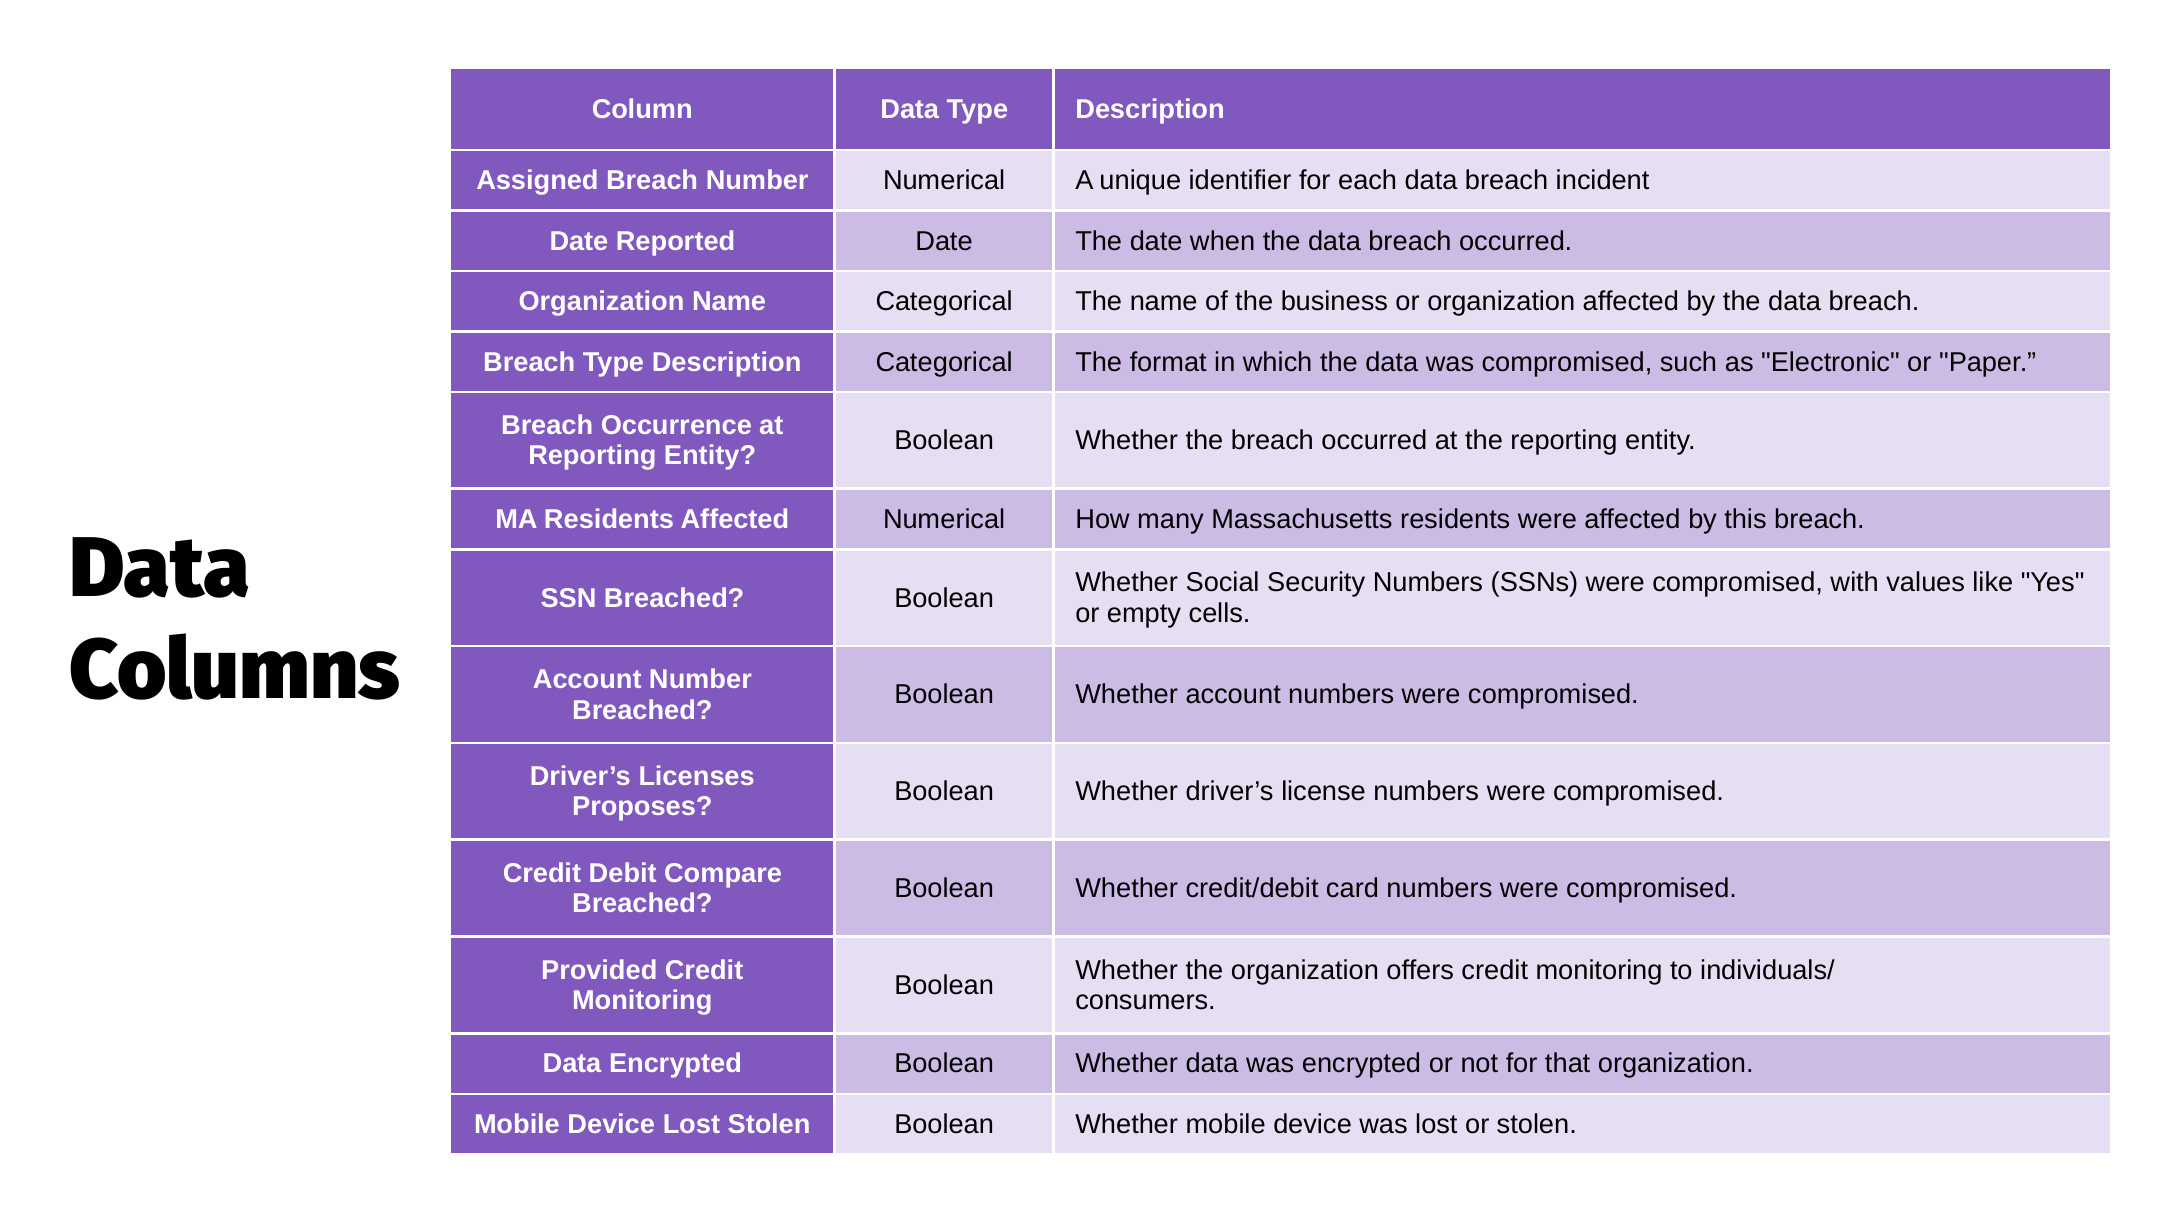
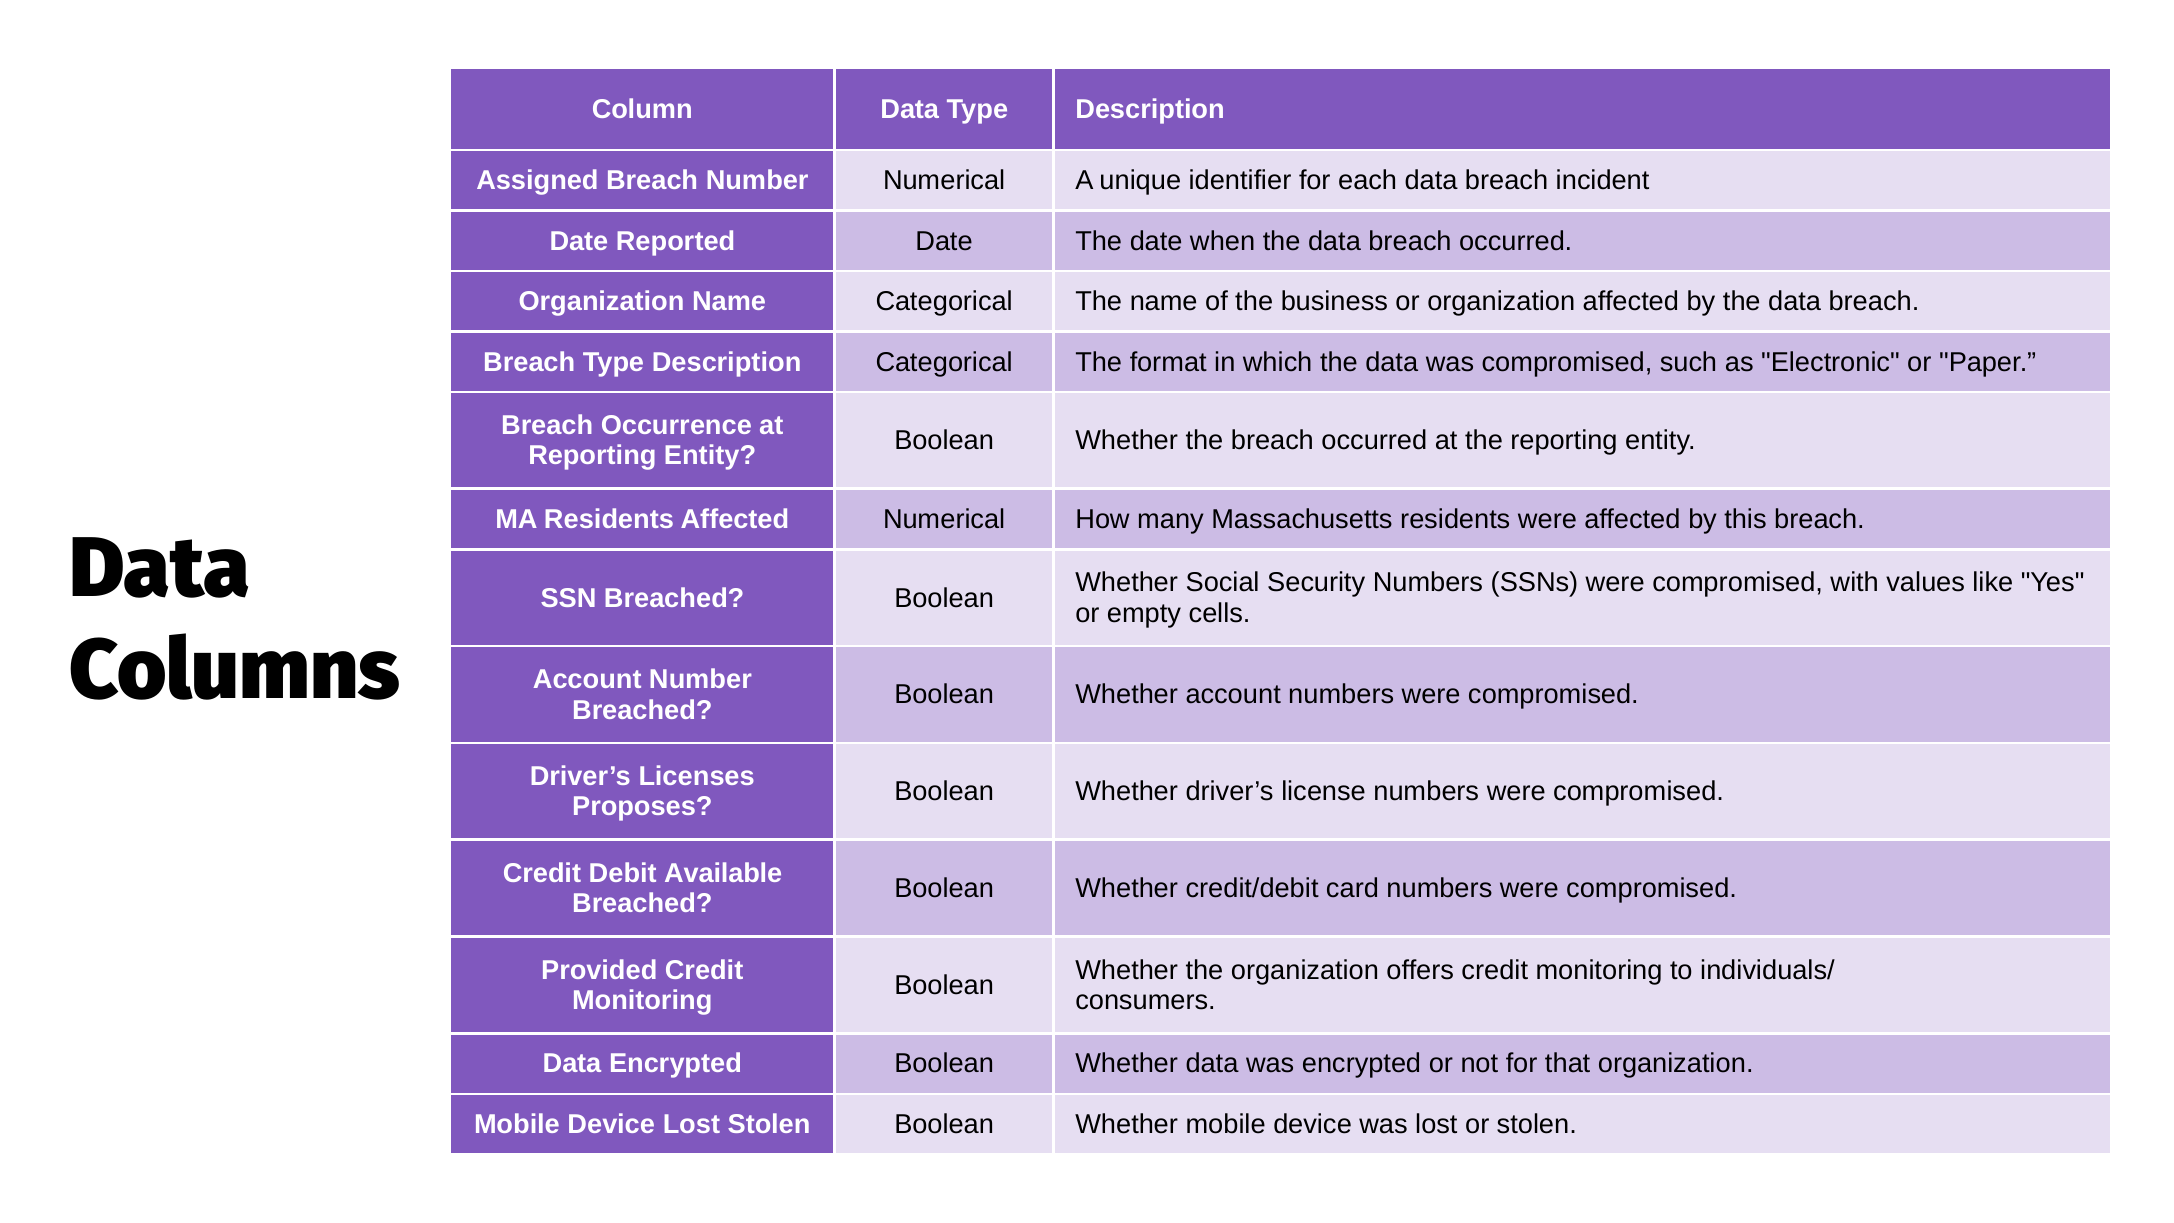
Compare: Compare -> Available (723, 873)
